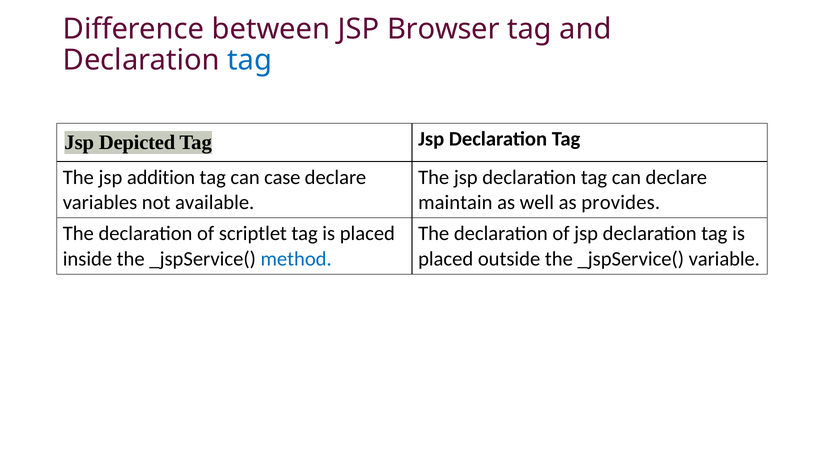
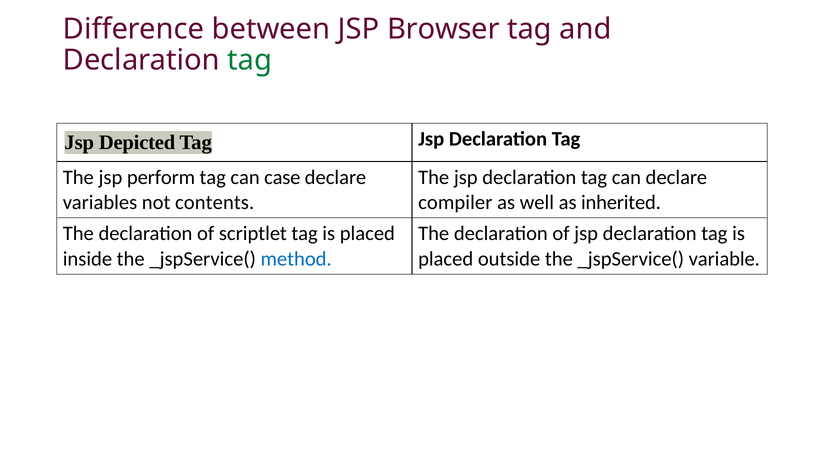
tag colour: blue -> green (250, 60)
addition: addition -> perform (161, 177)
available: available -> contents (215, 203)
maintain: maintain -> compiler (455, 203)
provides: provides -> inherited (621, 203)
